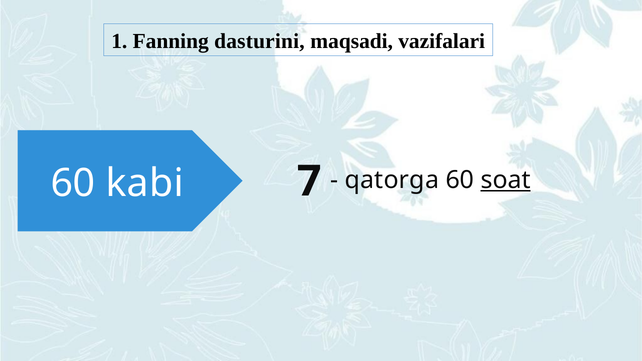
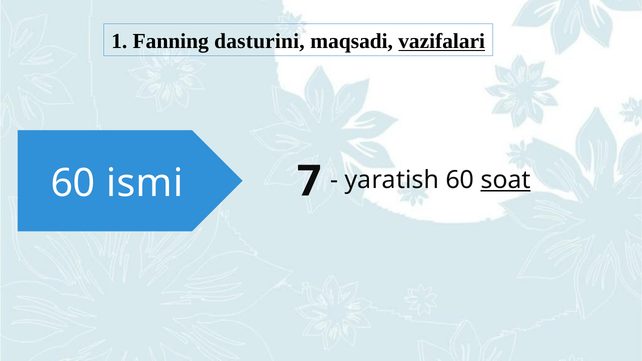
vazifalari underline: none -> present (442, 41)
kabi: kabi -> ismi (145, 184)
qatorga: qatorga -> yaratish (392, 180)
